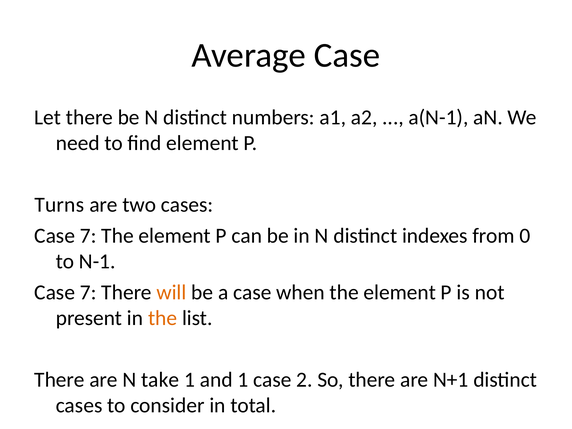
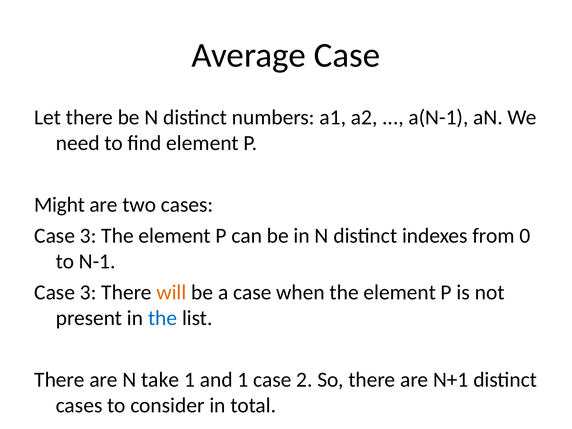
Turns: Turns -> Might (60, 205)
7: 7 -> 3 (88, 236)
7: 7 -> 3 (88, 292)
the colour: orange -> blue (163, 318)
